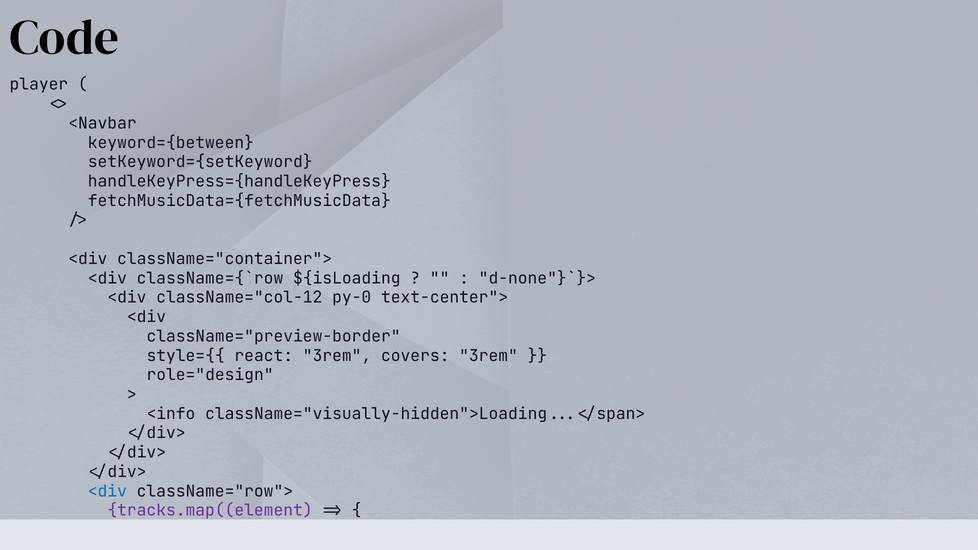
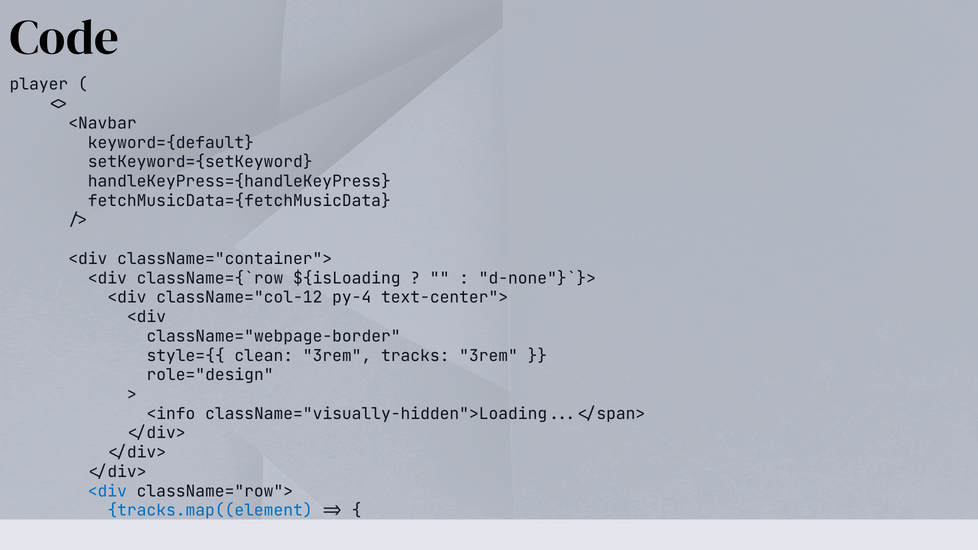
keyword={between: keyword={between -> keyword={default (171, 143)
py-0: py-0 -> py-4 (352, 298)
className="preview-border: className="preview-border -> className="webpage-border (274, 336)
react: react -> clean (264, 356)
covers: covers -> tracks (415, 356)
tracks.map((element colour: purple -> blue (210, 511)
